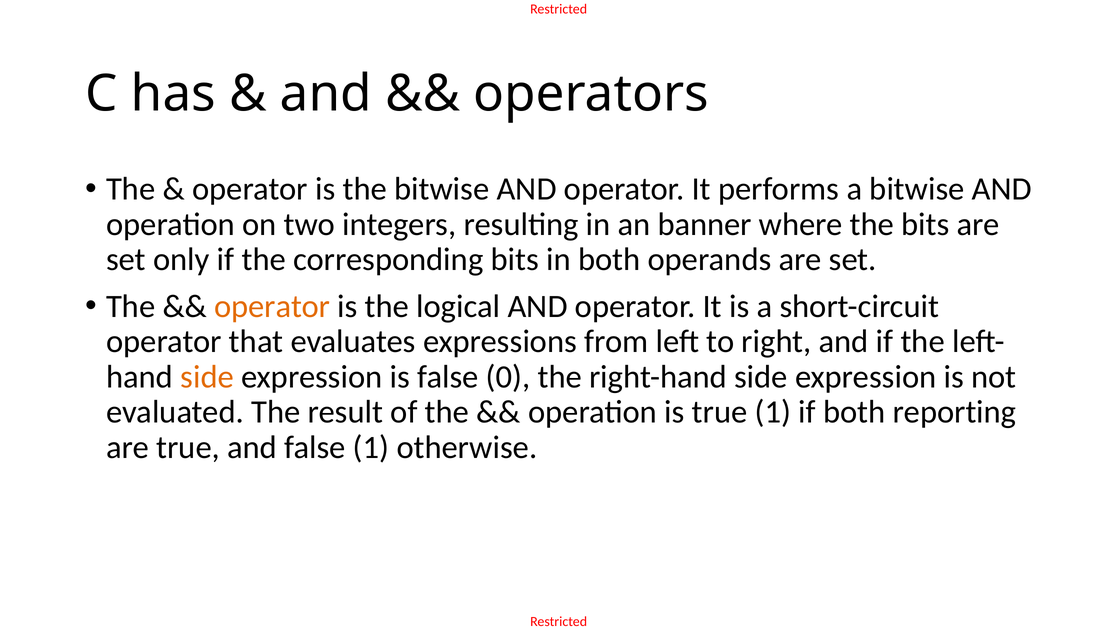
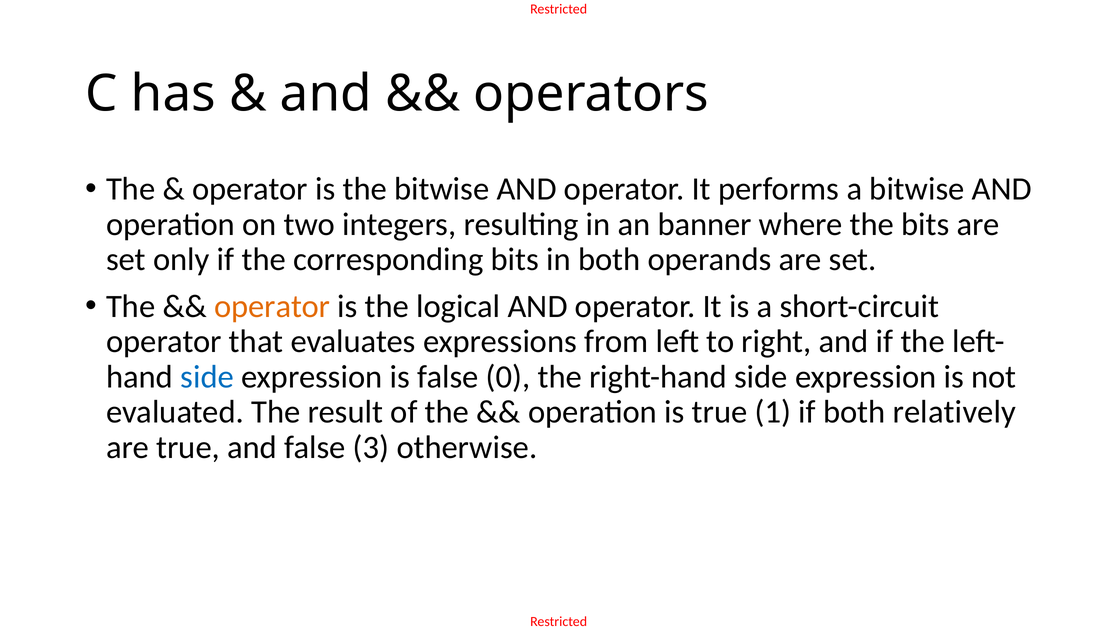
side colour: orange -> blue (207, 377)
reporting: reporting -> relatively (954, 412)
false 1: 1 -> 3 (371, 447)
